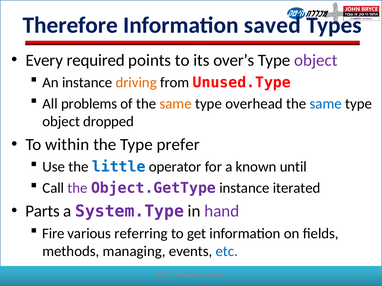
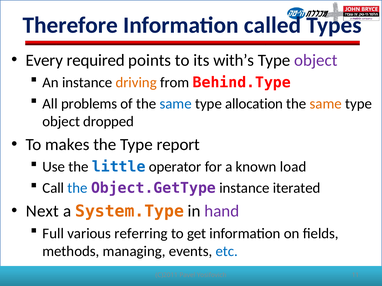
saved: saved -> called (272, 25)
over’s: over’s -> with’s (234, 60)
Unused.Type: Unused.Type -> Behind.Type (242, 83)
same colour: orange -> blue (176, 104)
overhead: overhead -> allocation (254, 104)
same colour: blue -> orange (326, 104)
within: within -> makes (67, 145)
prefer: prefer -> report (178, 145)
until: until -> load (293, 167)
the colour: purple -> blue (78, 188)
Parts: Parts -> Next (42, 211)
System.Type colour: purple -> orange (130, 212)
Fire: Fire -> Full (53, 234)
